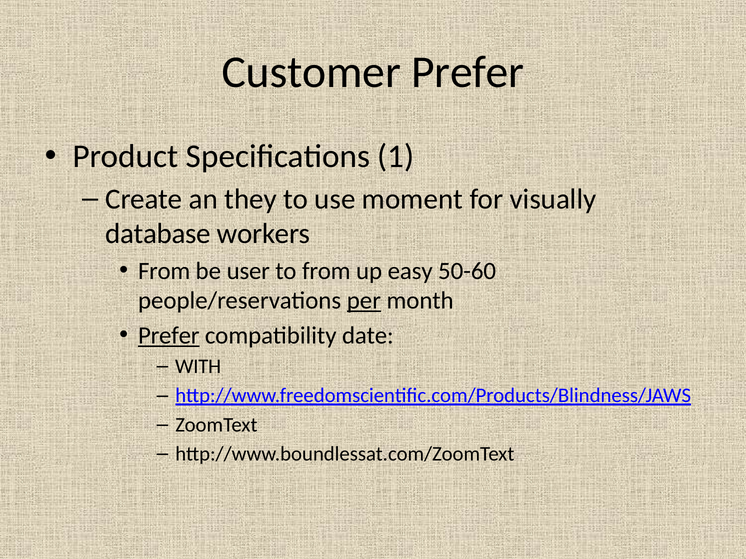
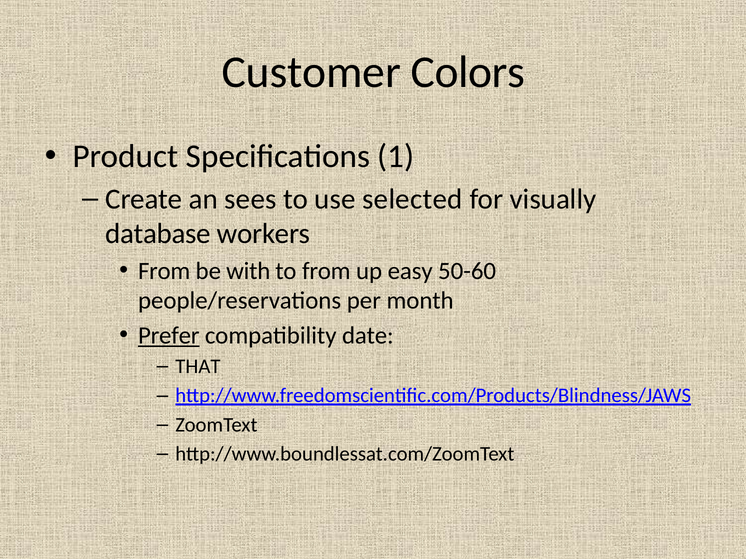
Customer Prefer: Prefer -> Colors (468, 72)
they: they -> sees (251, 199)
moment: moment -> selected (412, 199)
user: user -> with (248, 271)
per underline: present -> none (364, 301)
WITH: WITH -> THAT (198, 367)
